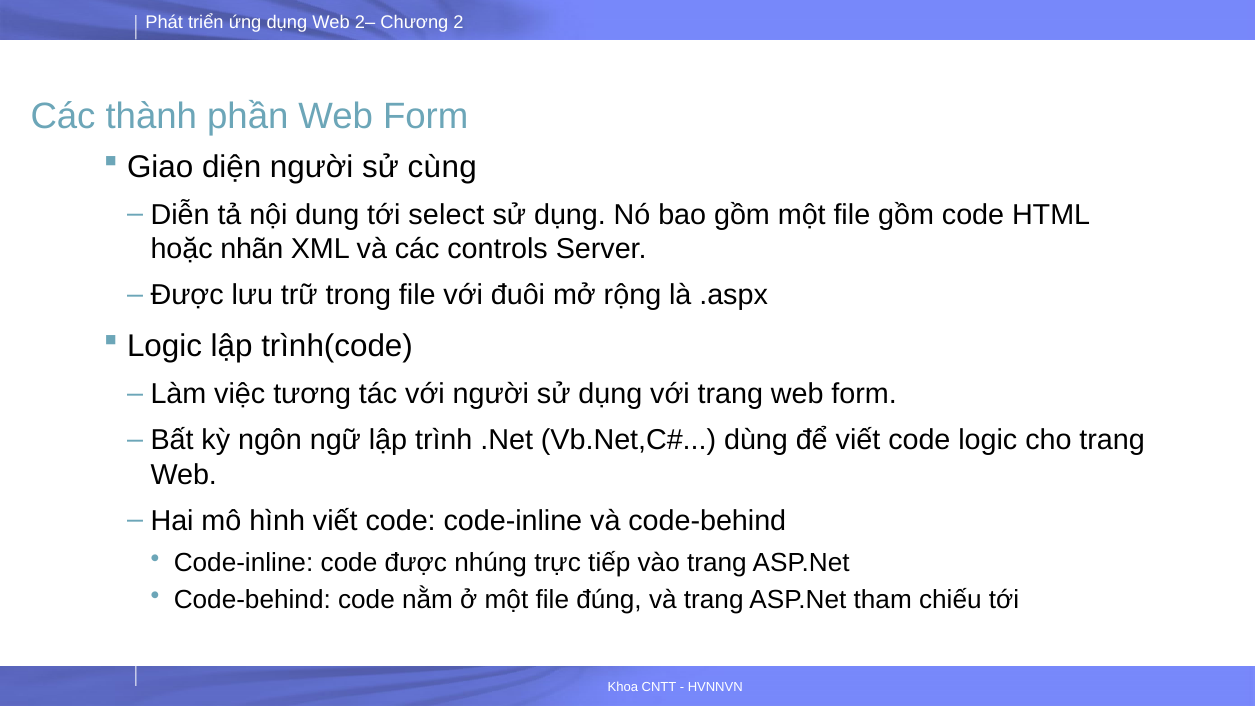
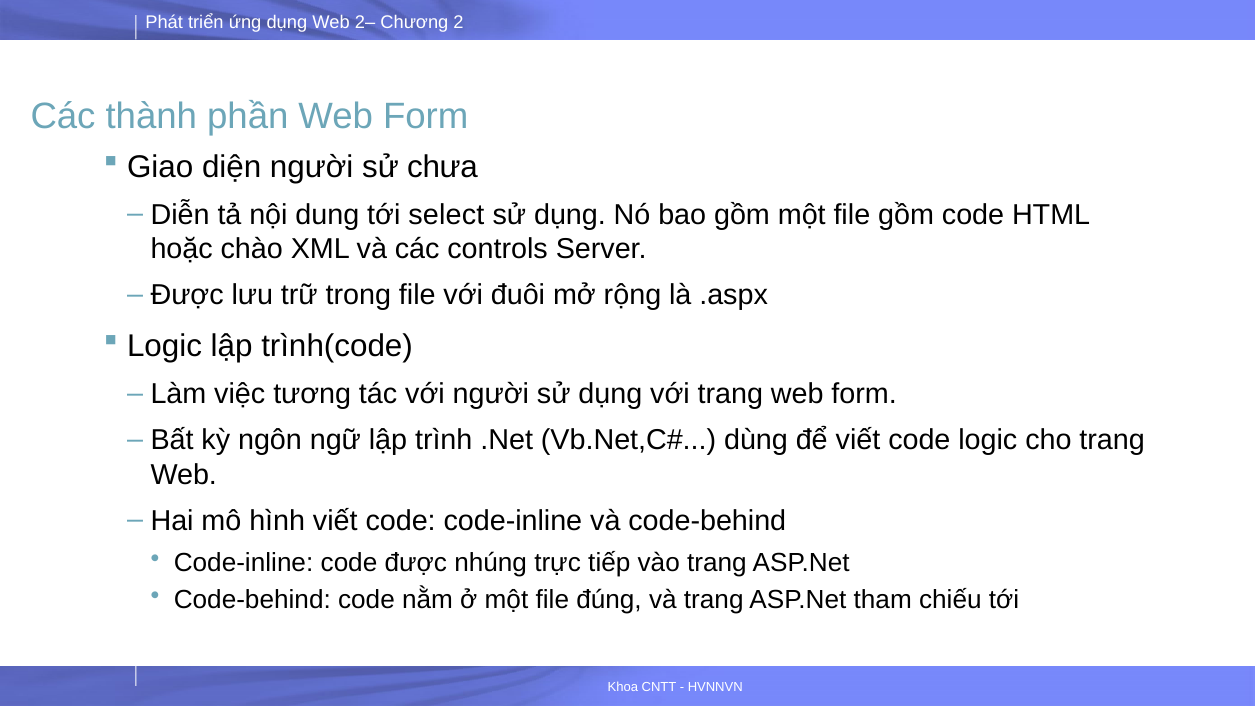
cùng: cùng -> chưa (443, 167)
nhãn: nhãn -> chào (252, 249)
